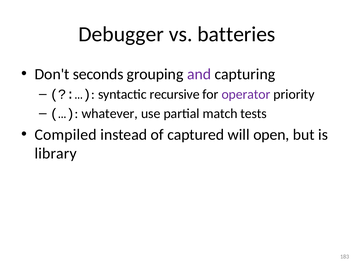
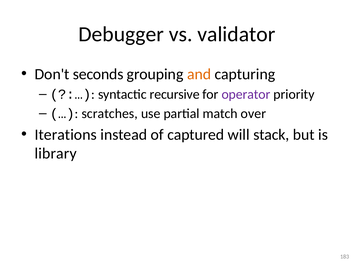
batteries: batteries -> validator (236, 34)
and colour: purple -> orange (199, 74)
whatever: whatever -> scratches (110, 114)
tests: tests -> over (253, 114)
Compiled: Compiled -> Iterations (66, 135)
open: open -> stack (271, 135)
